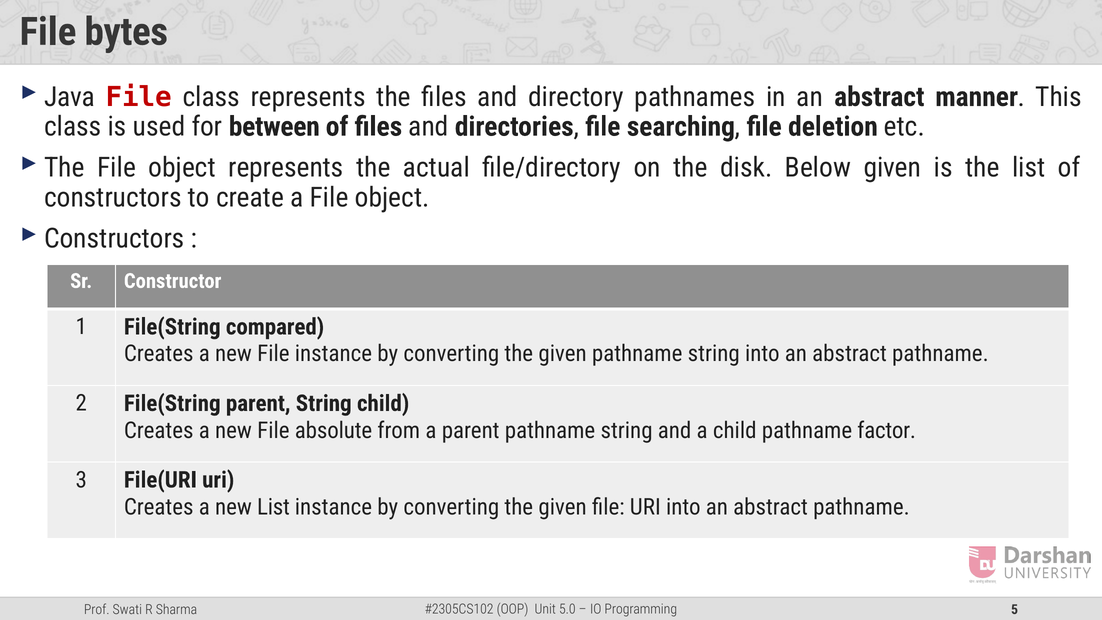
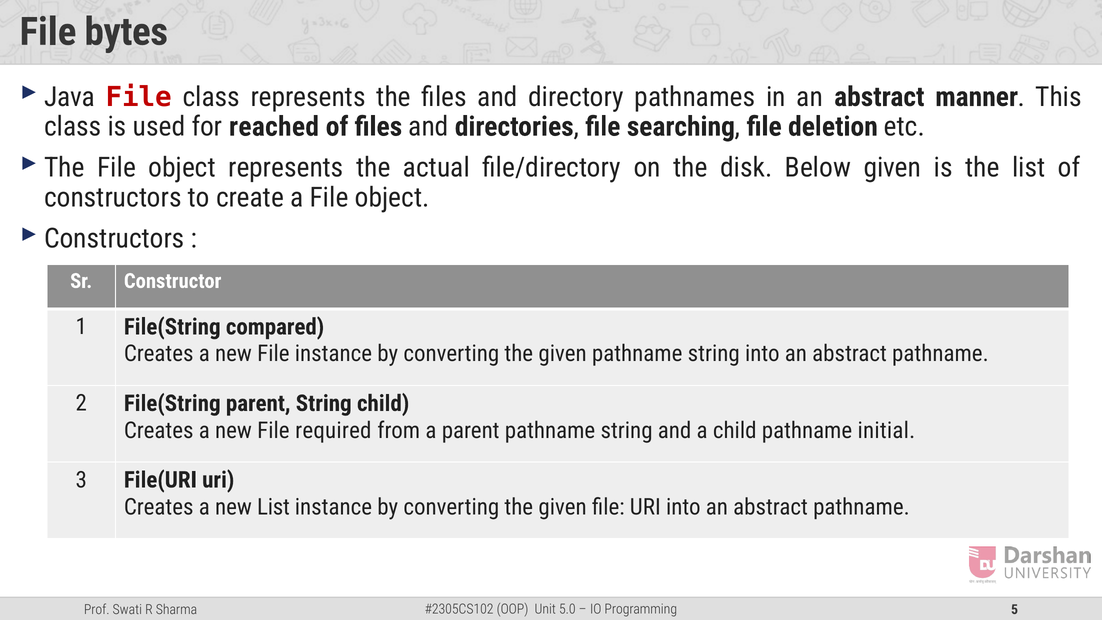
between: between -> reached (274, 127)
absolute: absolute -> required (333, 430)
factor: factor -> initial (886, 430)
